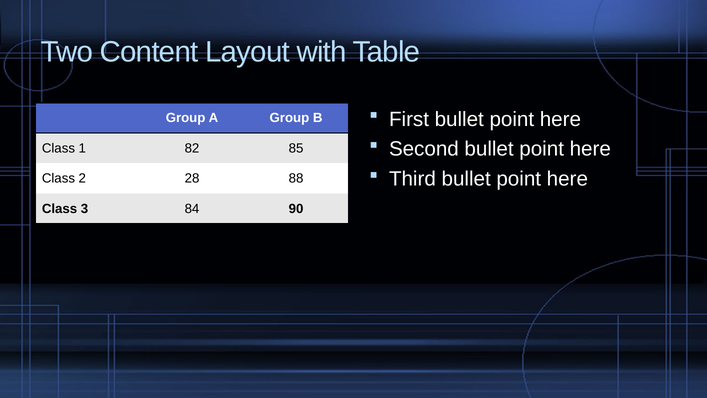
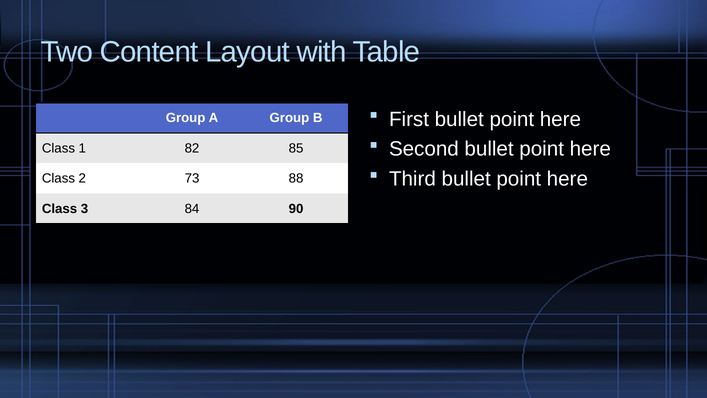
28: 28 -> 73 (192, 178)
